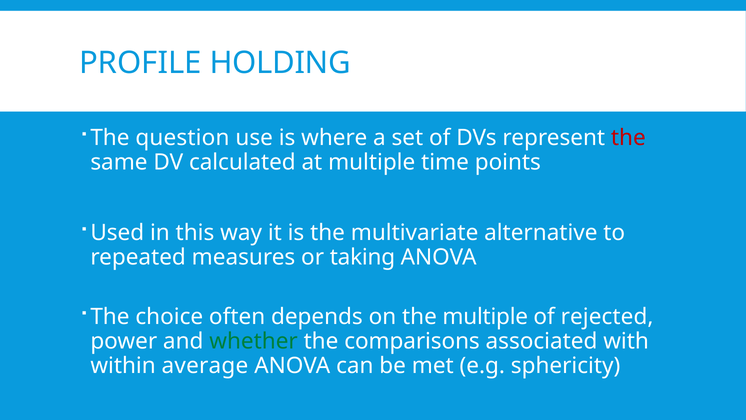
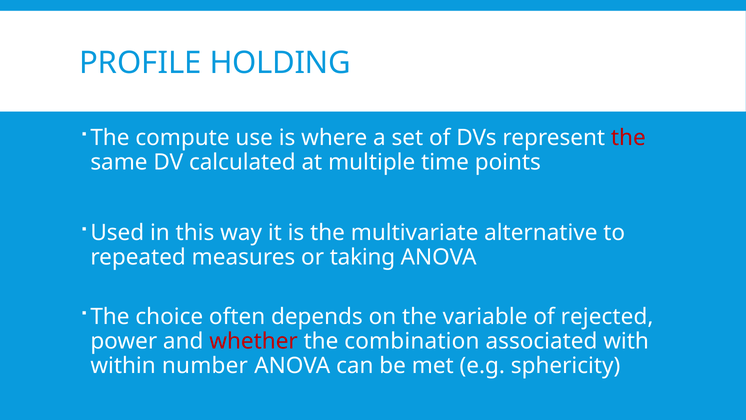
question: question -> compute (182, 138)
the multiple: multiple -> variable (485, 317)
whether colour: green -> red (254, 341)
comparisons: comparisons -> combination (412, 341)
average: average -> number (205, 365)
